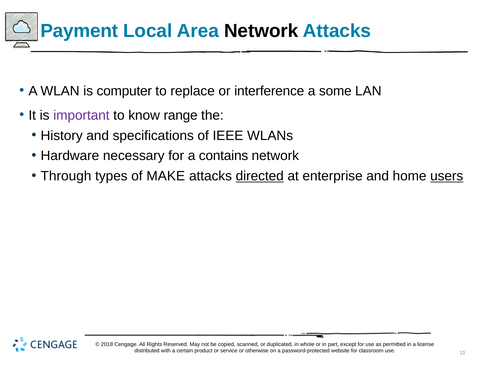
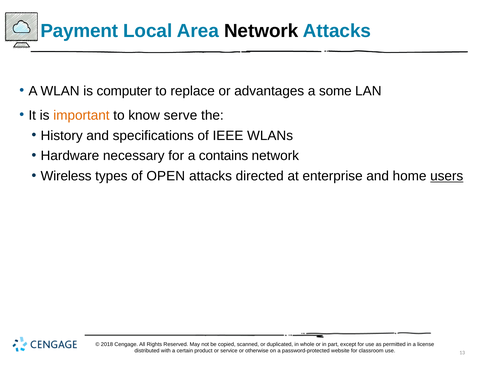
interference: interference -> advantages (269, 91)
important colour: purple -> orange (81, 115)
range: range -> serve (180, 115)
Through: Through -> Wireless (66, 176)
MAKE: MAKE -> OPEN (166, 176)
directed underline: present -> none (260, 176)
